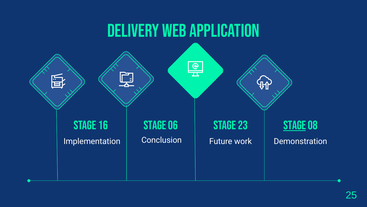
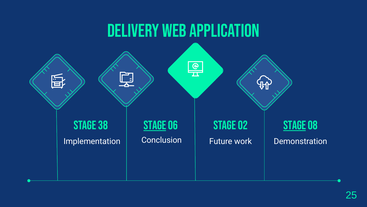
23: 23 -> 02 (243, 125)
16: 16 -> 38 (103, 125)
Stage underline: none -> present (155, 125)
